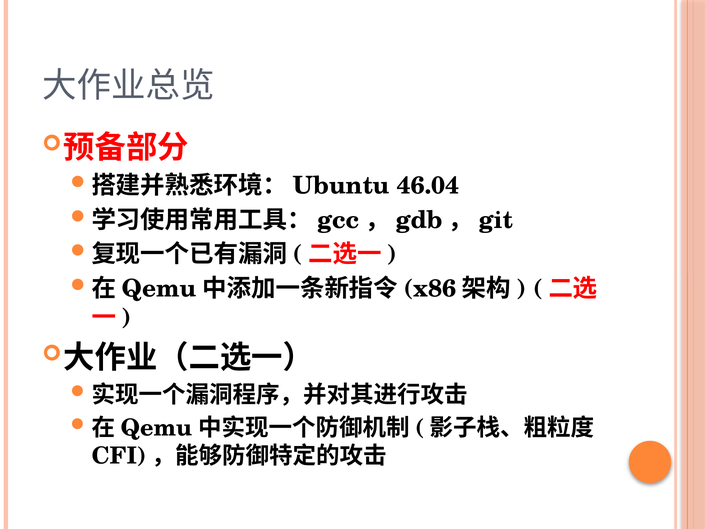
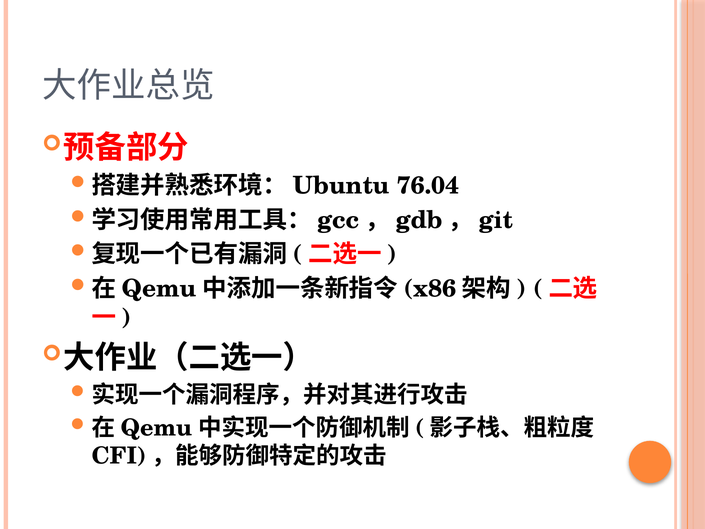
46.04: 46.04 -> 76.04 (428, 186)
